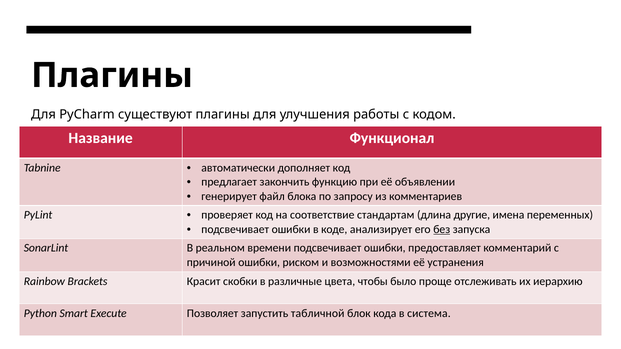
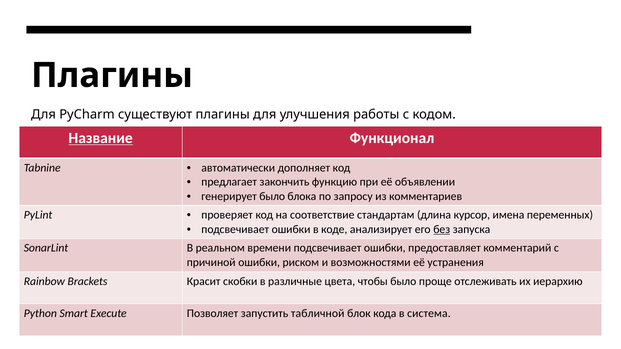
Название underline: none -> present (101, 138)
генерирует файл: файл -> было (272, 196)
другие: другие -> курсор (472, 215)
